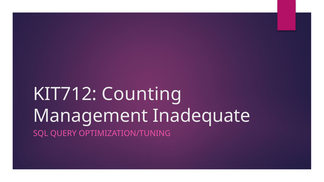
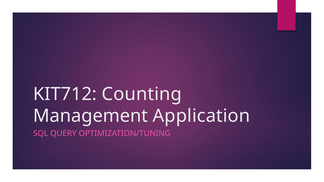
Inadequate: Inadequate -> Application (201, 116)
